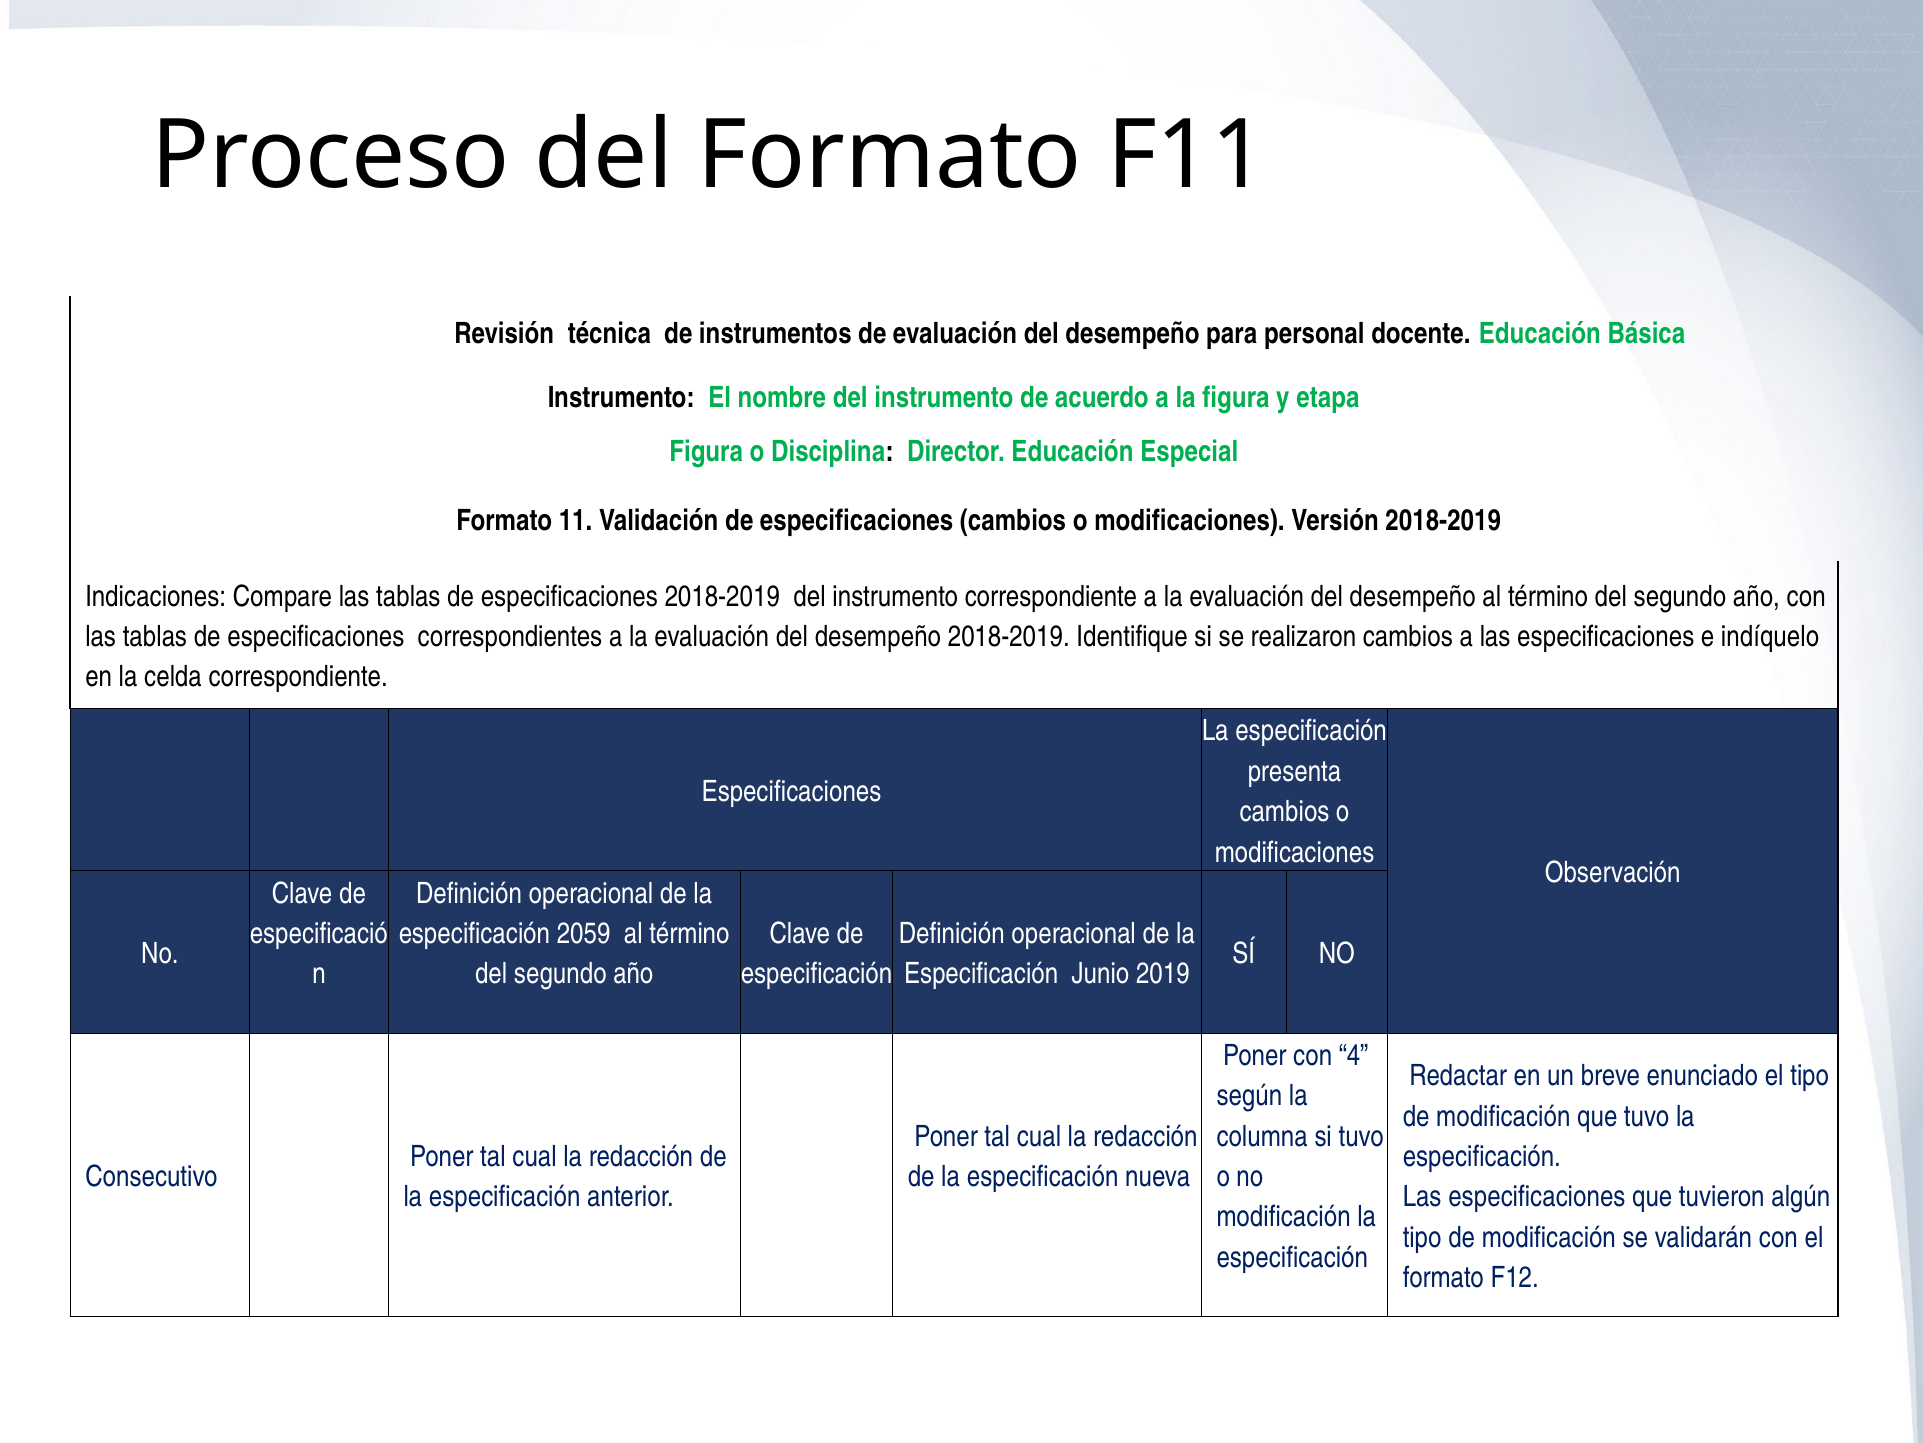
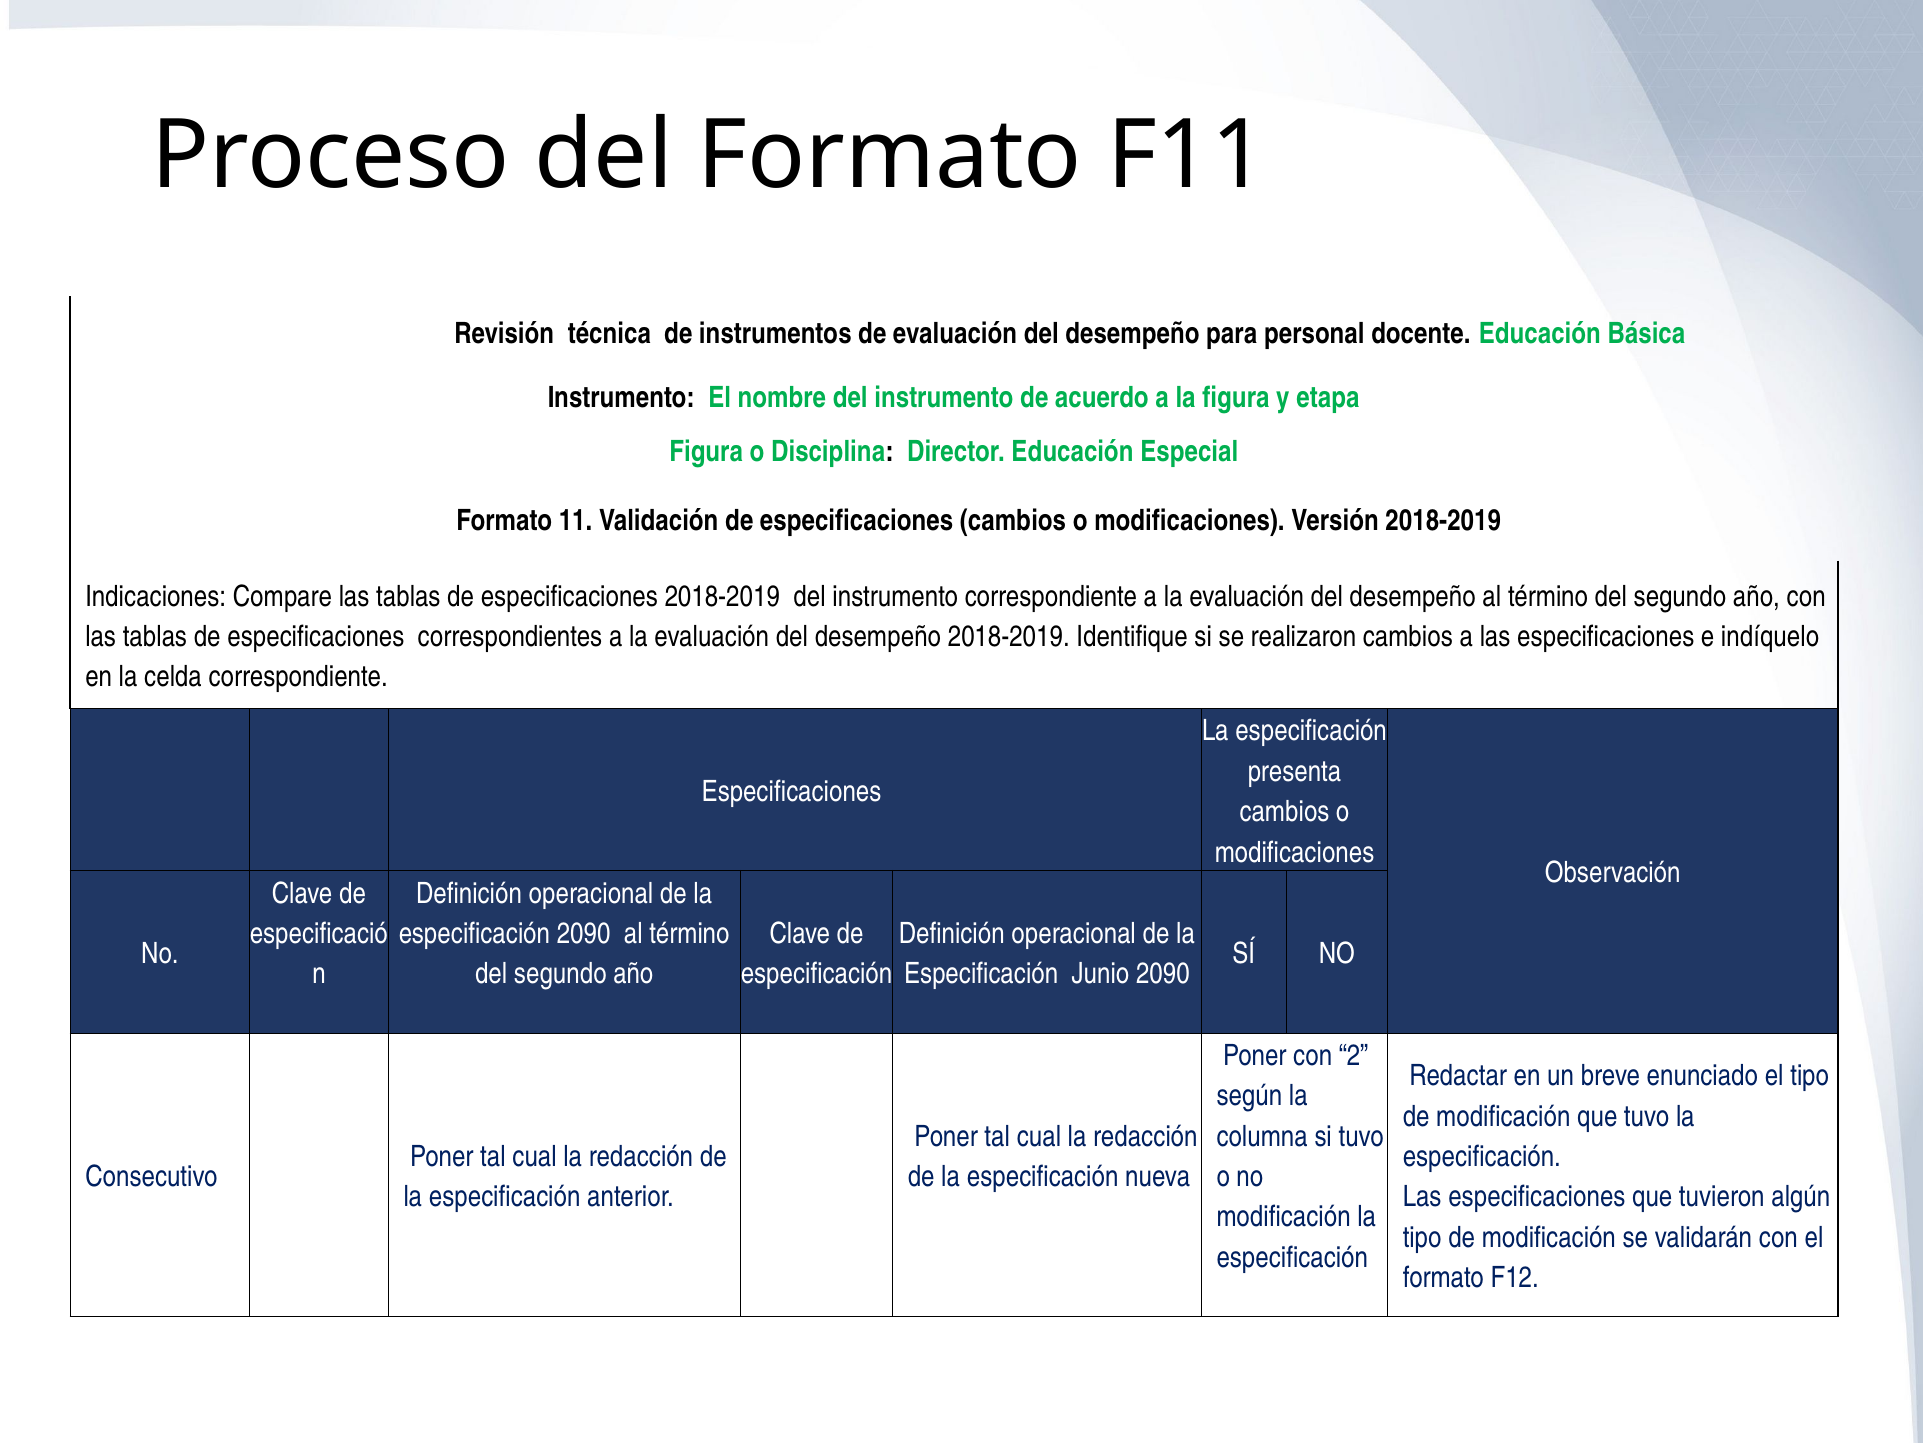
especificación 2059: 2059 -> 2090 (584, 933)
Junio 2019: 2019 -> 2090 (1163, 974)
4: 4 -> 2 (1354, 1055)
